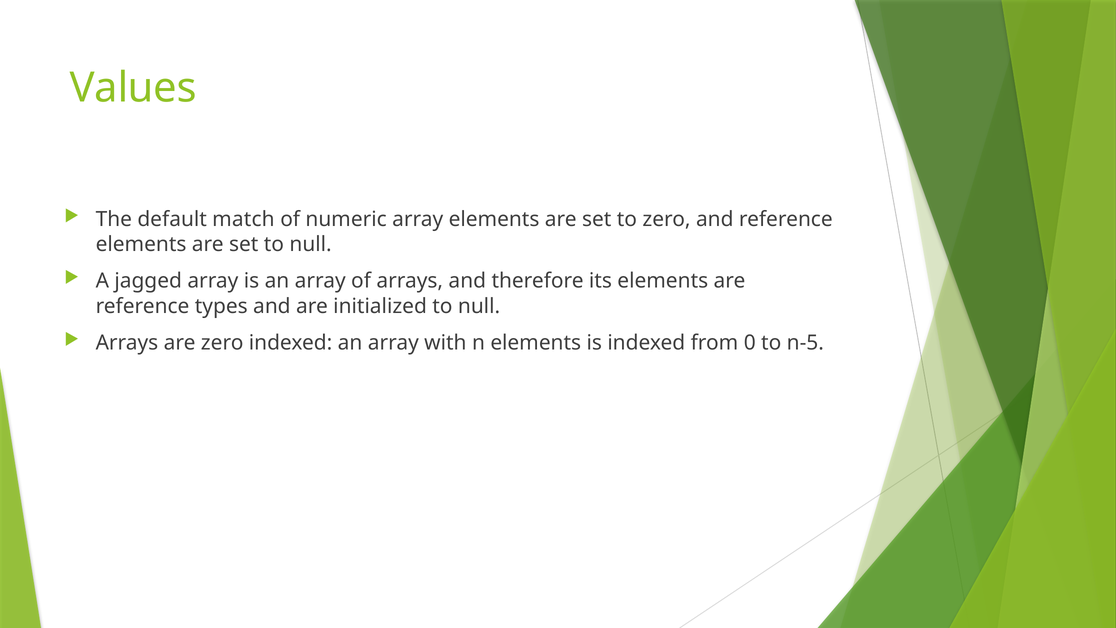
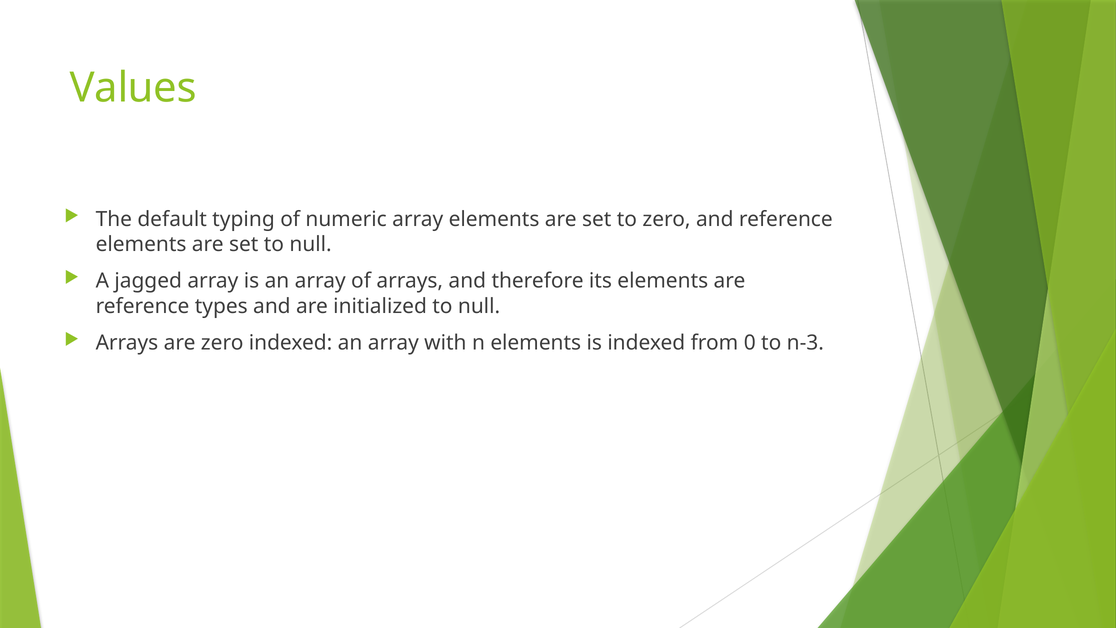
match: match -> typing (244, 219)
n-5: n-5 -> n-3 (805, 343)
